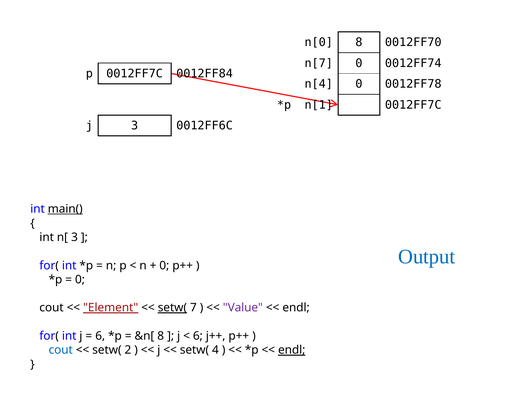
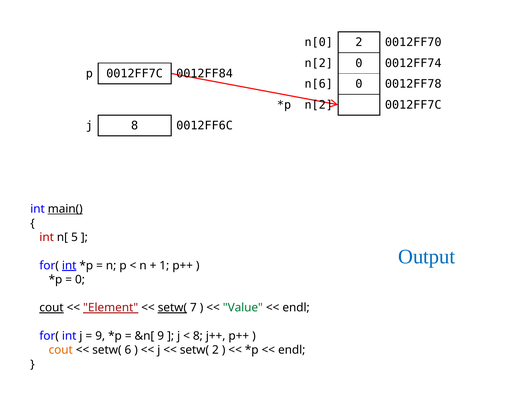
n[0 8: 8 -> 2 (359, 42)
n[7: n[7 -> n[2 (319, 63)
n[4: n[4 -> n[6 (319, 84)
n[1: n[1 -> n[2 (319, 105)
j 3: 3 -> 8 (135, 126)
int colour: black -> red (47, 238)
n[ 3: 3 -> 5 (74, 238)
int underline: none -> present (69, 266)
0: 0 -> 1 (164, 266)
cout underline: none -> present (52, 308)
Value colour: purple -> green (243, 308)
6: 6 -> 9 (100, 336)
&n[ 8: 8 -> 9 (161, 336)
6: 6 -> 8 (198, 336)
cout colour: blue -> orange (61, 351)
2: 2 -> 6 (128, 351)
setw( 4: 4 -> 2 (215, 351)
endl underline: present -> none (292, 351)
